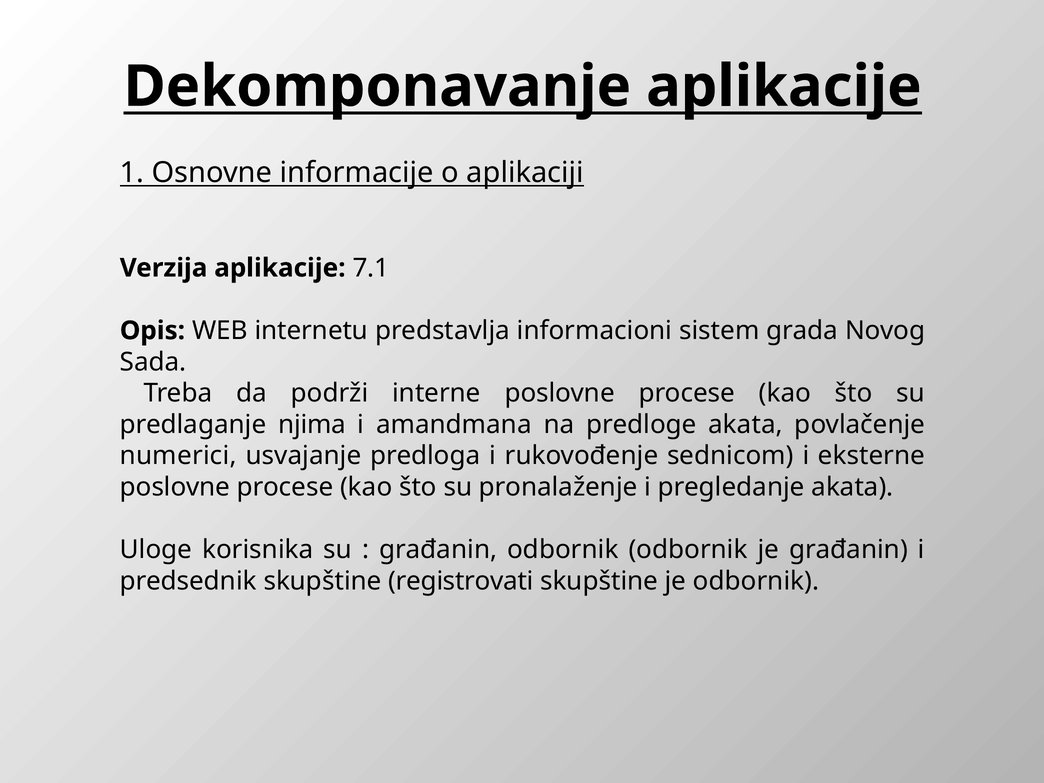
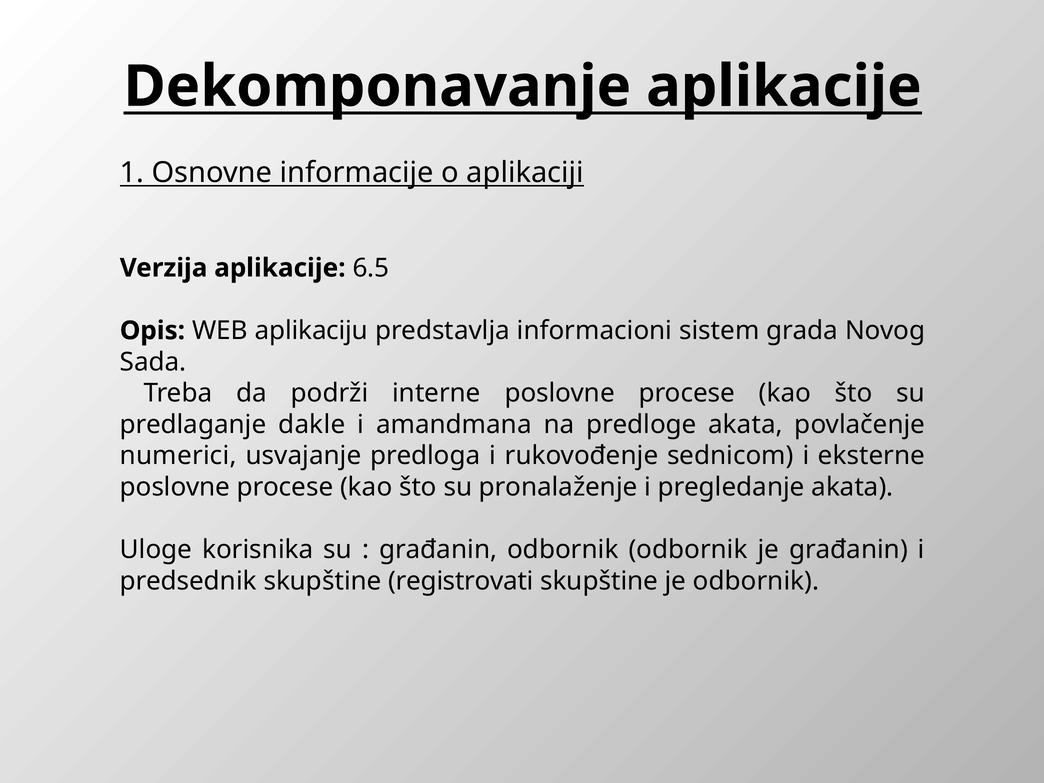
7.1: 7.1 -> 6.5 (371, 268)
internetu: internetu -> aplikaciju (311, 331)
njima: njima -> dakle (312, 425)
